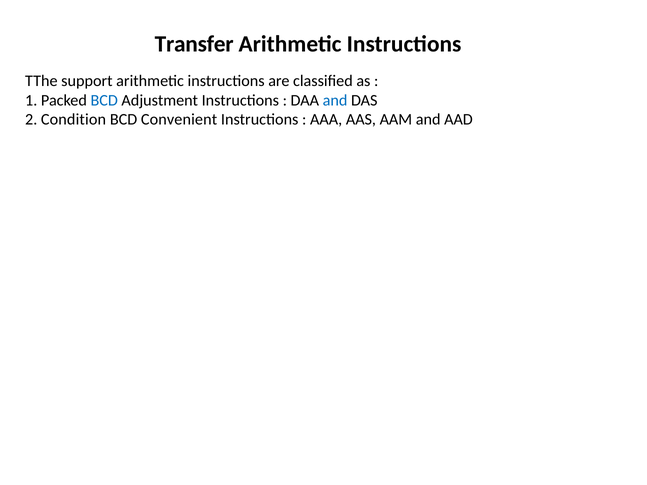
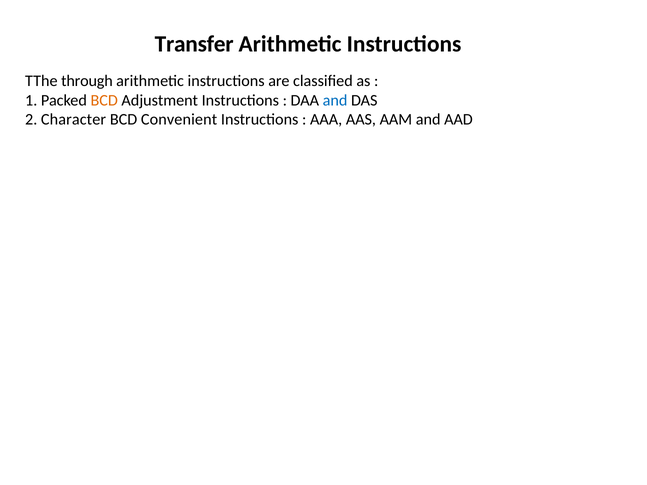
support: support -> through (87, 81)
BCD colour: blue -> orange (104, 100)
Condition: Condition -> Character (73, 120)
